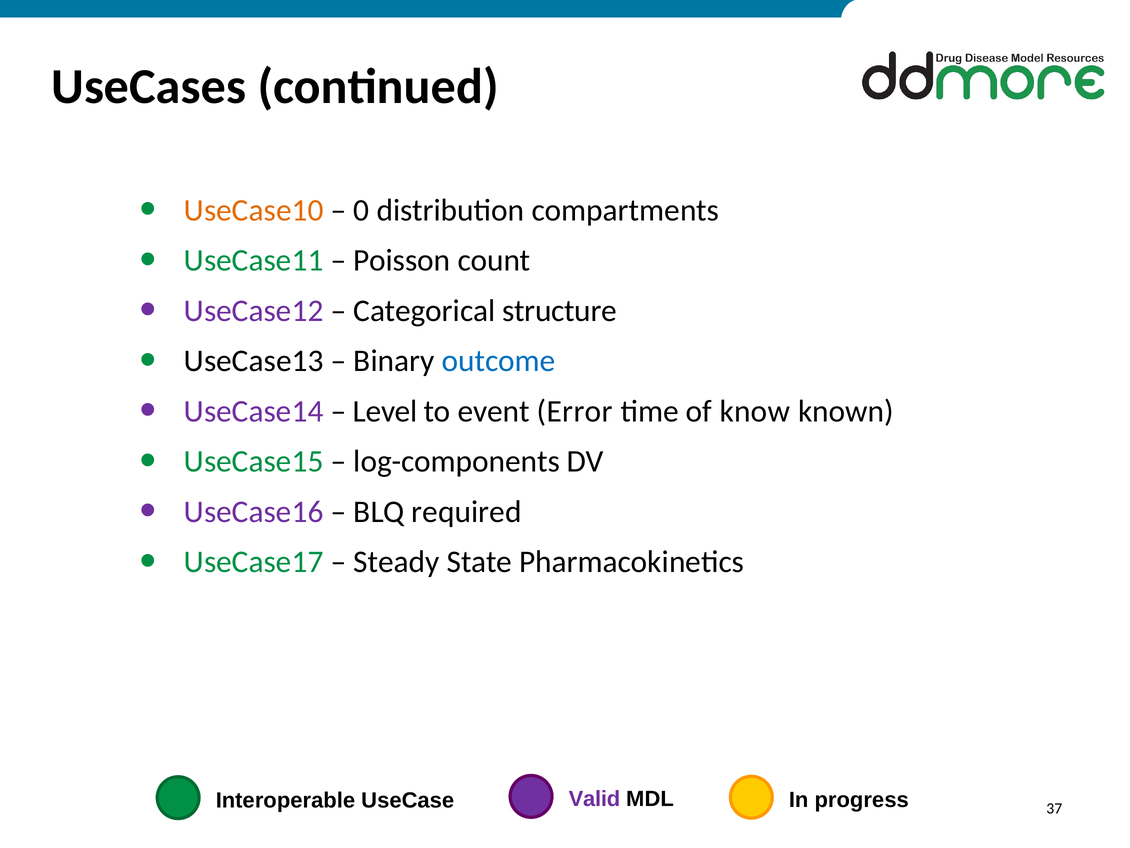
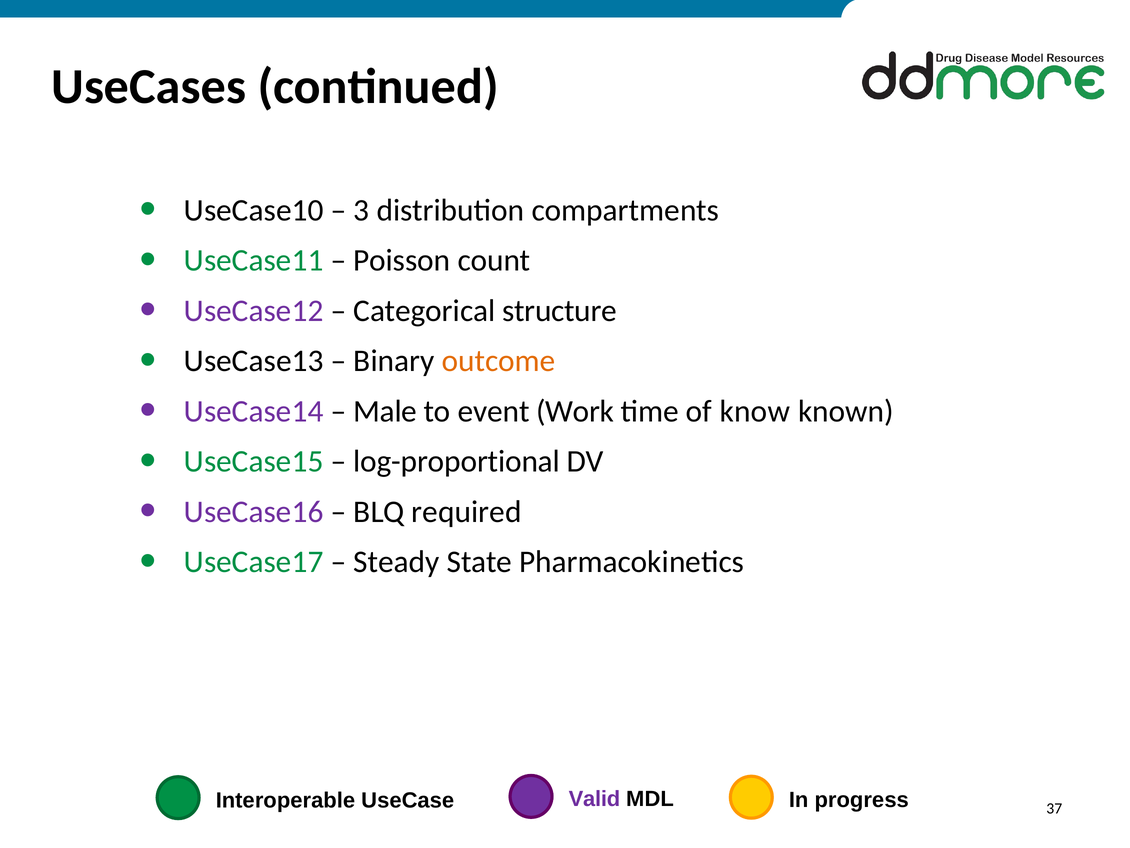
UseCase10 colour: orange -> black (254, 210)
0: 0 -> 3 (361, 210)
outcome colour: blue -> orange (499, 361)
Level: Level -> Male (385, 411)
Error: Error -> Work (575, 411)
log-components: log-components -> log-proportional (457, 461)
